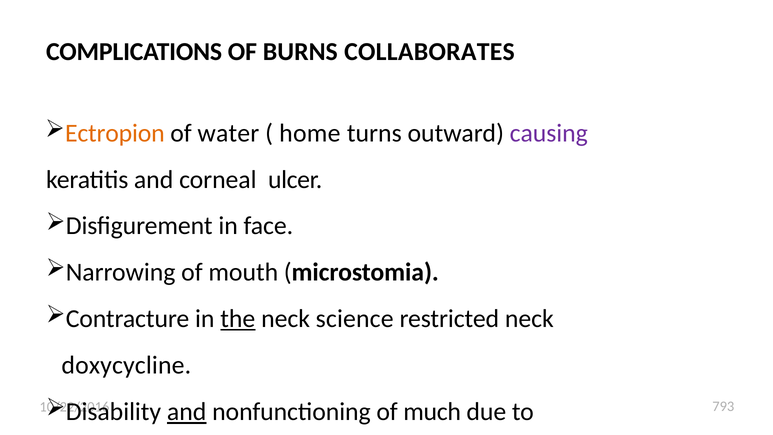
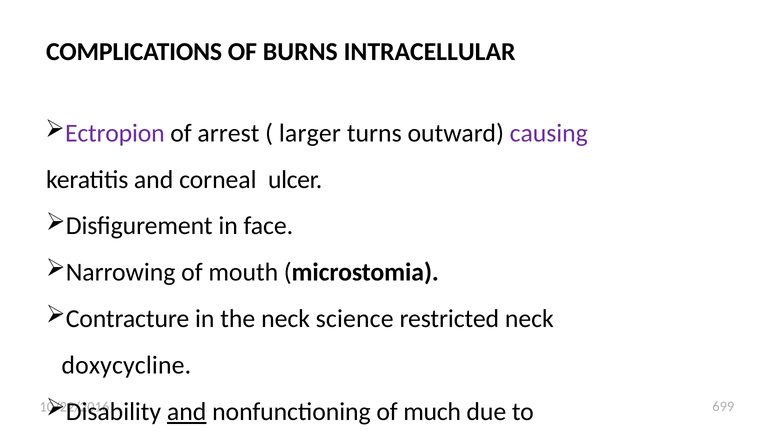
COLLABORATES: COLLABORATES -> INTRACELLULAR (430, 52)
Ectropion colour: orange -> purple (115, 133)
water: water -> arrest (228, 133)
home: home -> larger (310, 133)
the underline: present -> none (238, 319)
793: 793 -> 699 (723, 406)
